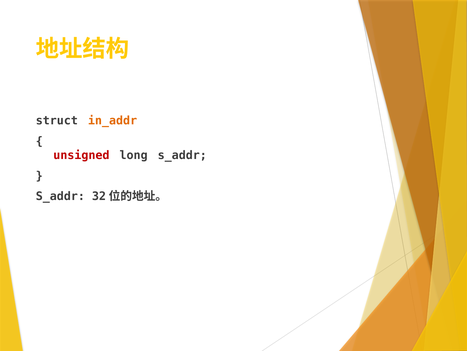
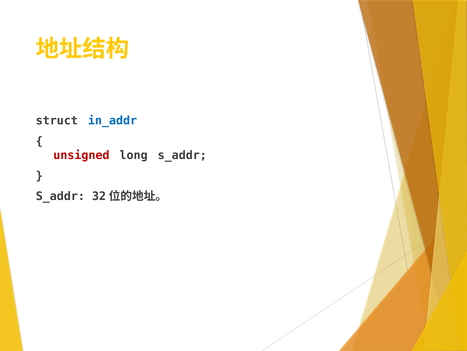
in_addr colour: orange -> blue (113, 121)
